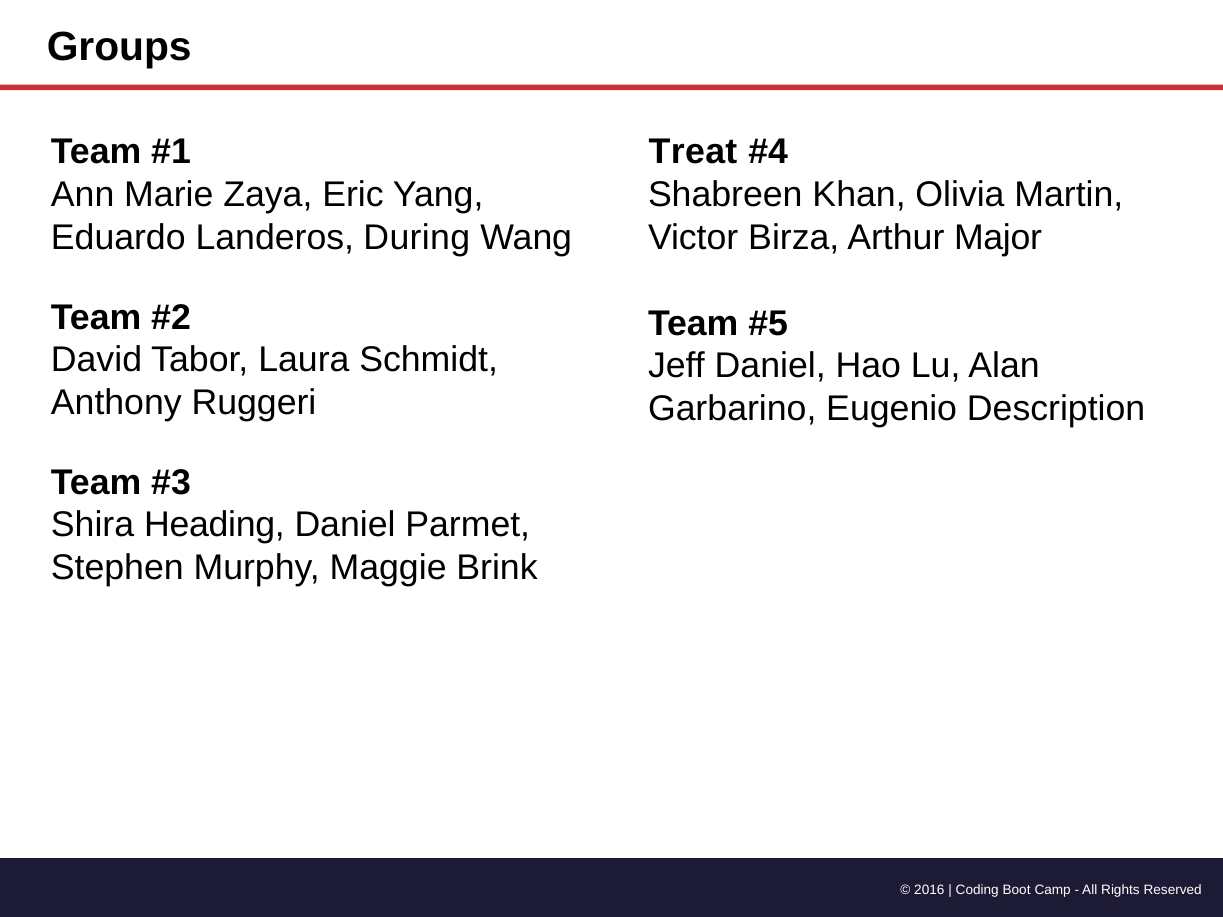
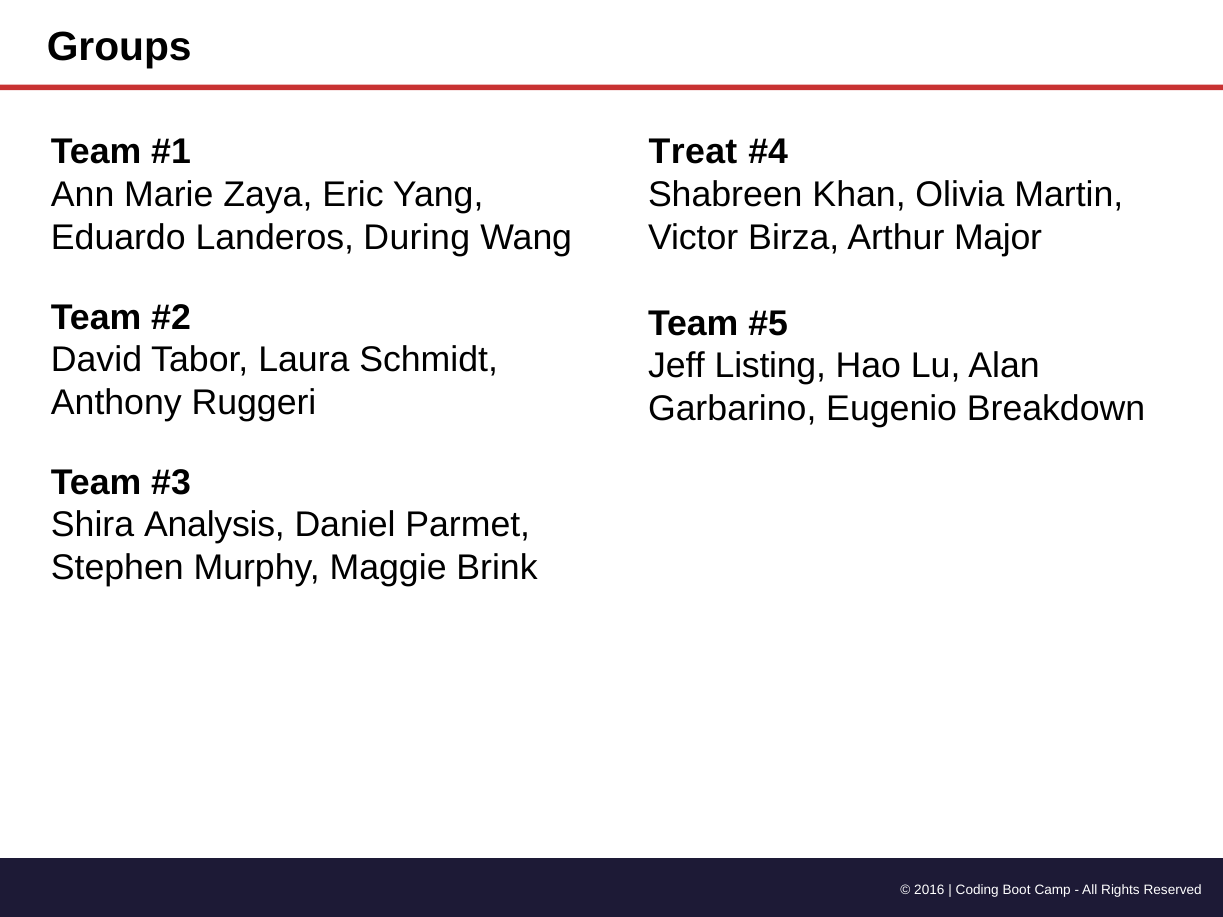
Jeff Daniel: Daniel -> Listing (770, 366)
Description: Description -> Breakdown (1056, 409)
Heading: Heading -> Analysis (214, 525)
